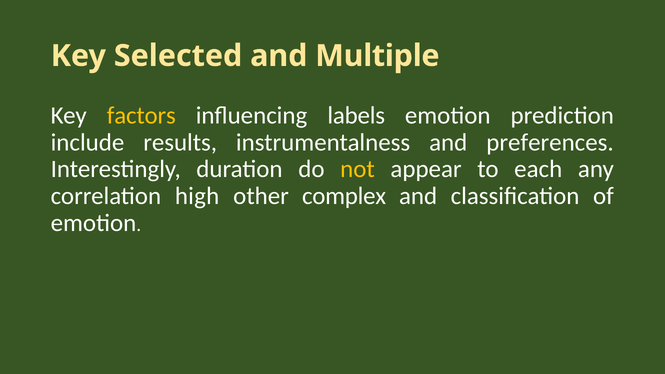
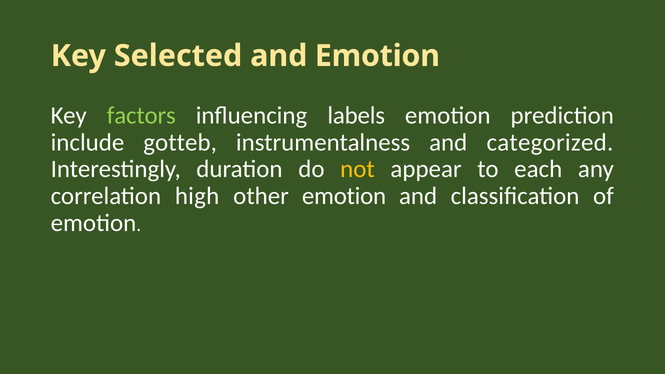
and Multiple: Multiple -> Emotion (377, 56)
factors colour: yellow -> light green (141, 115)
results: results -> gotteb (180, 142)
preferences: preferences -> categorized (550, 142)
other complex: complex -> emotion (344, 196)
